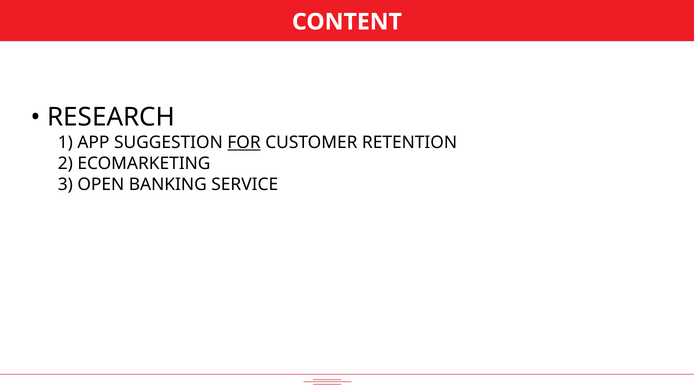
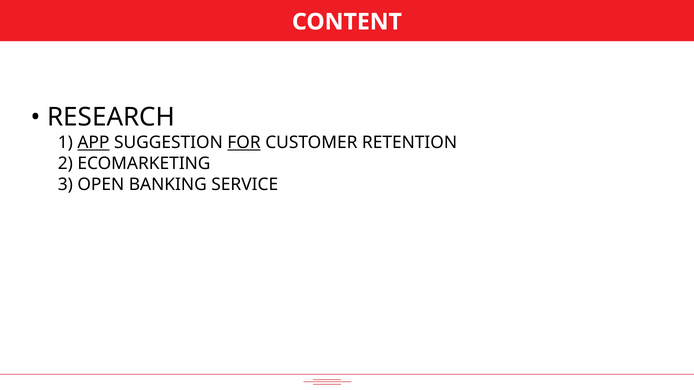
APP underline: none -> present (93, 143)
